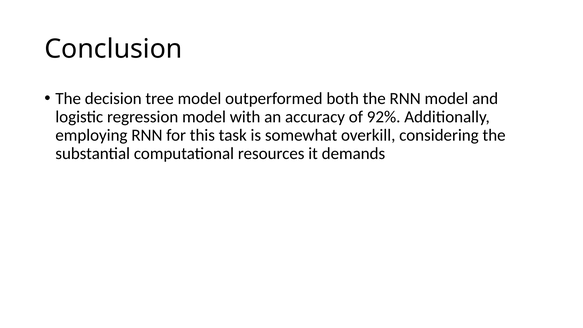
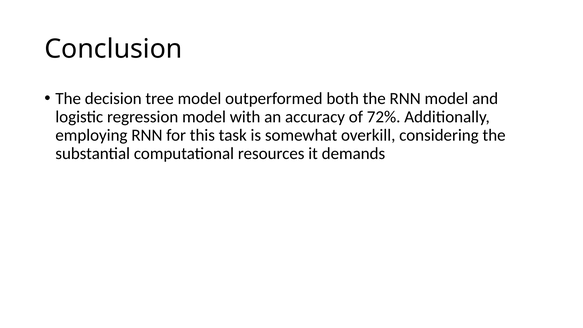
92%: 92% -> 72% (384, 117)
